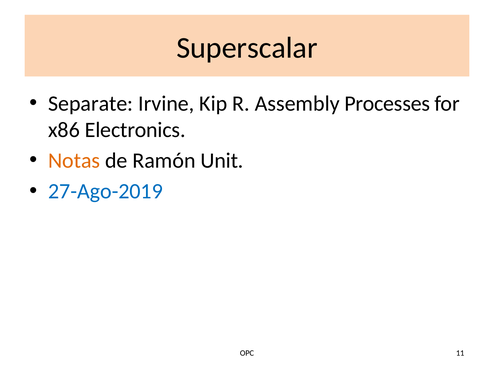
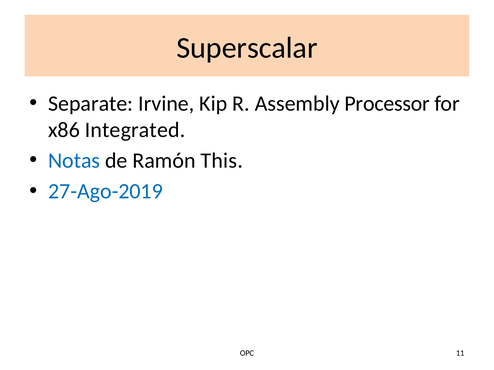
Processes: Processes -> Processor (387, 104)
Electronics: Electronics -> Integrated (135, 130)
Notas colour: orange -> blue (74, 161)
Unit: Unit -> This (222, 161)
